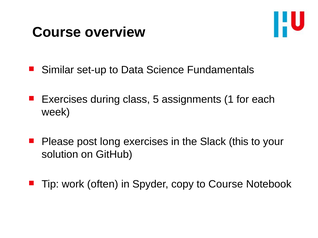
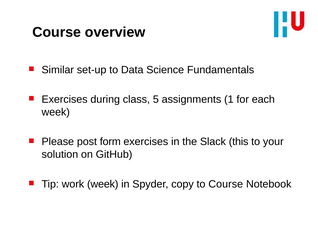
long: long -> form (110, 142)
work often: often -> week (103, 184)
